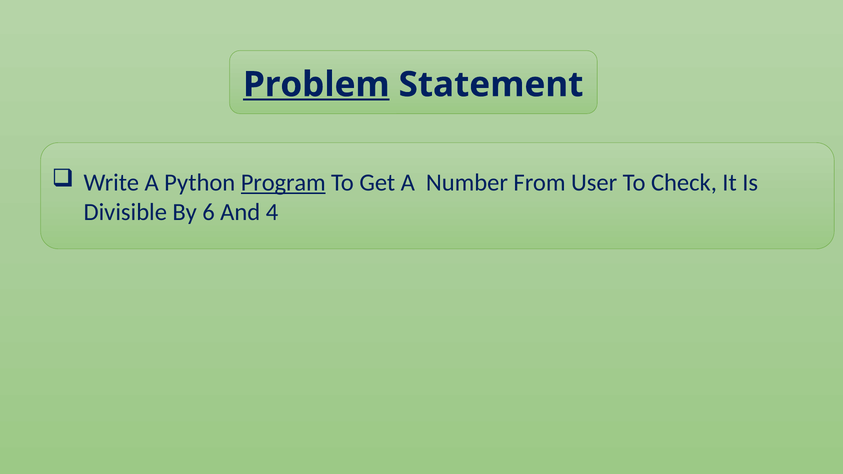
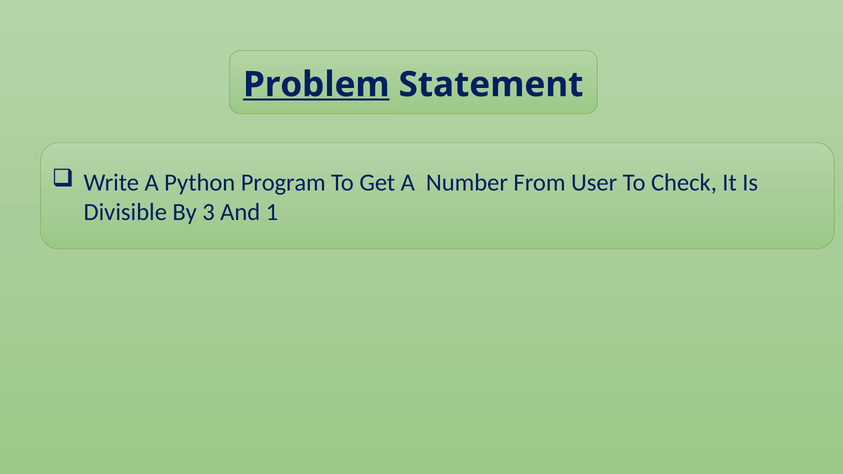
Program underline: present -> none (283, 183)
6: 6 -> 3 (209, 212)
4: 4 -> 1 (272, 212)
